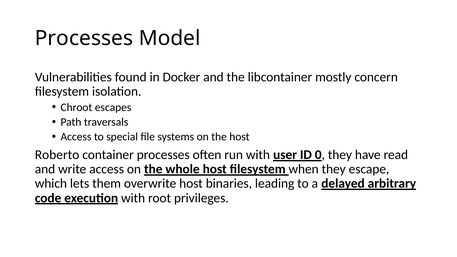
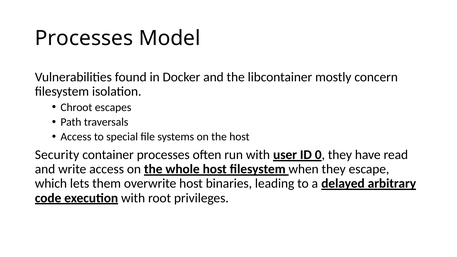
Roberto: Roberto -> Security (57, 155)
